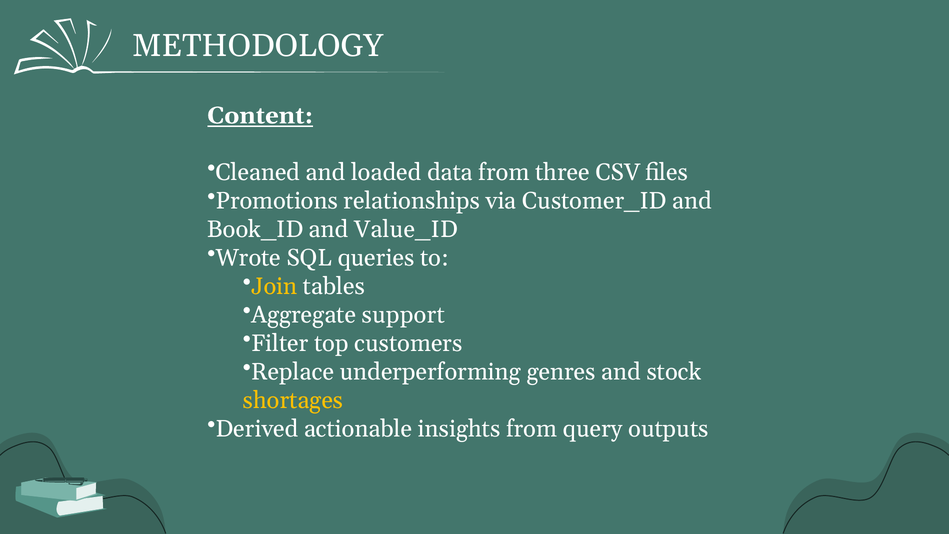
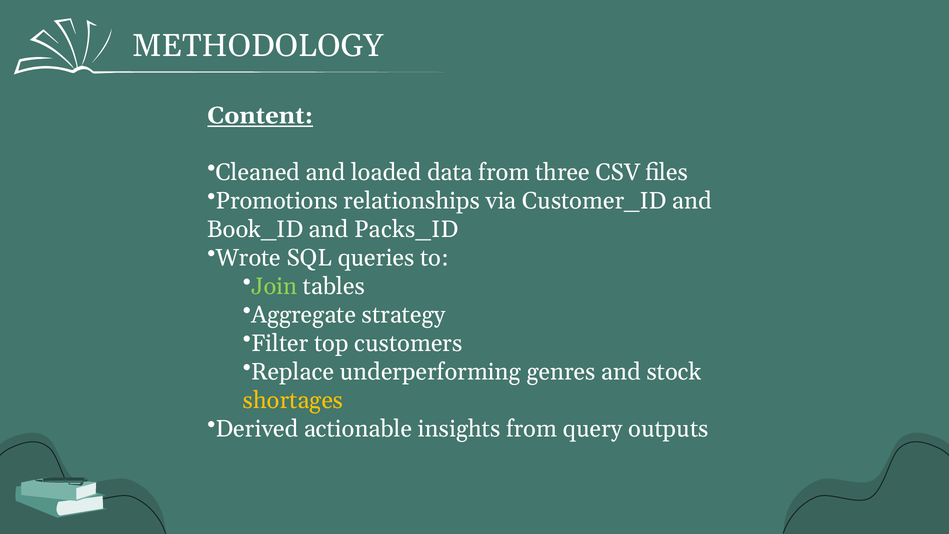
Value_ID: Value_ID -> Packs_ID (406, 229)
Join colour: yellow -> light green (274, 286)
support: support -> strategy (404, 315)
